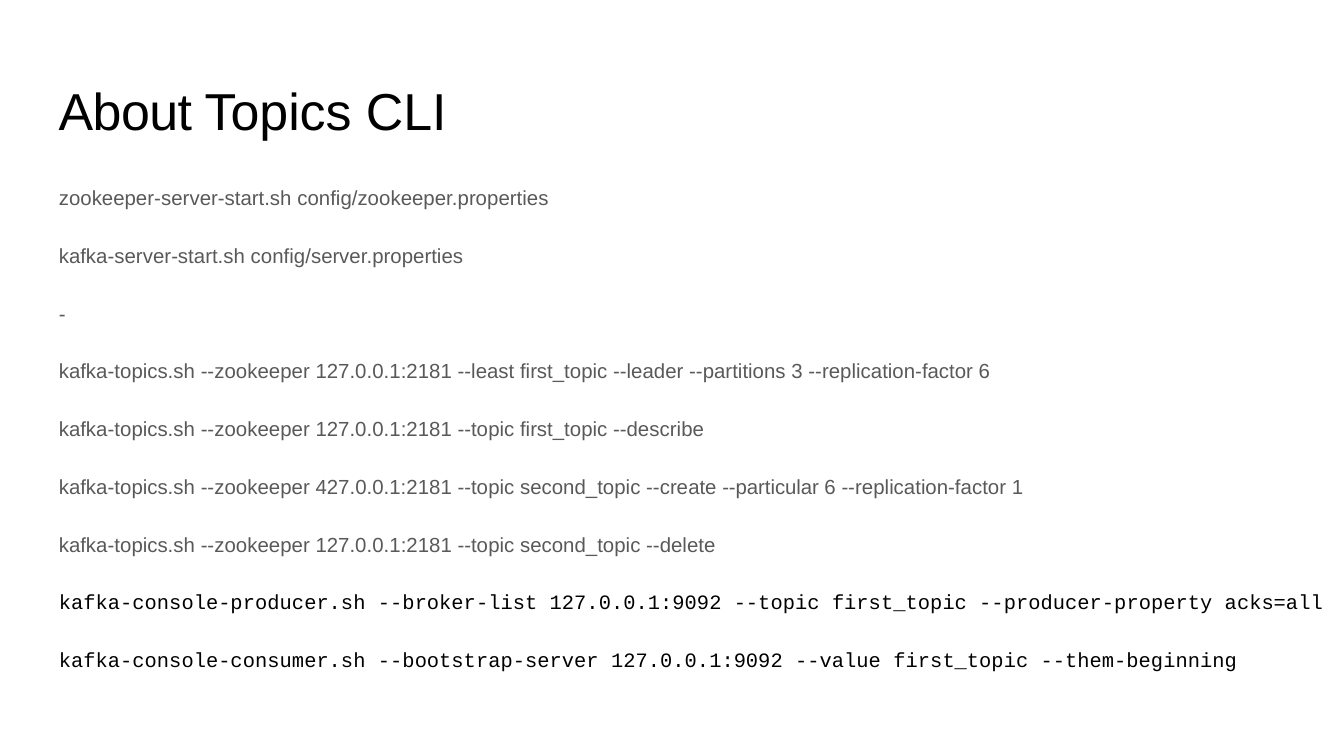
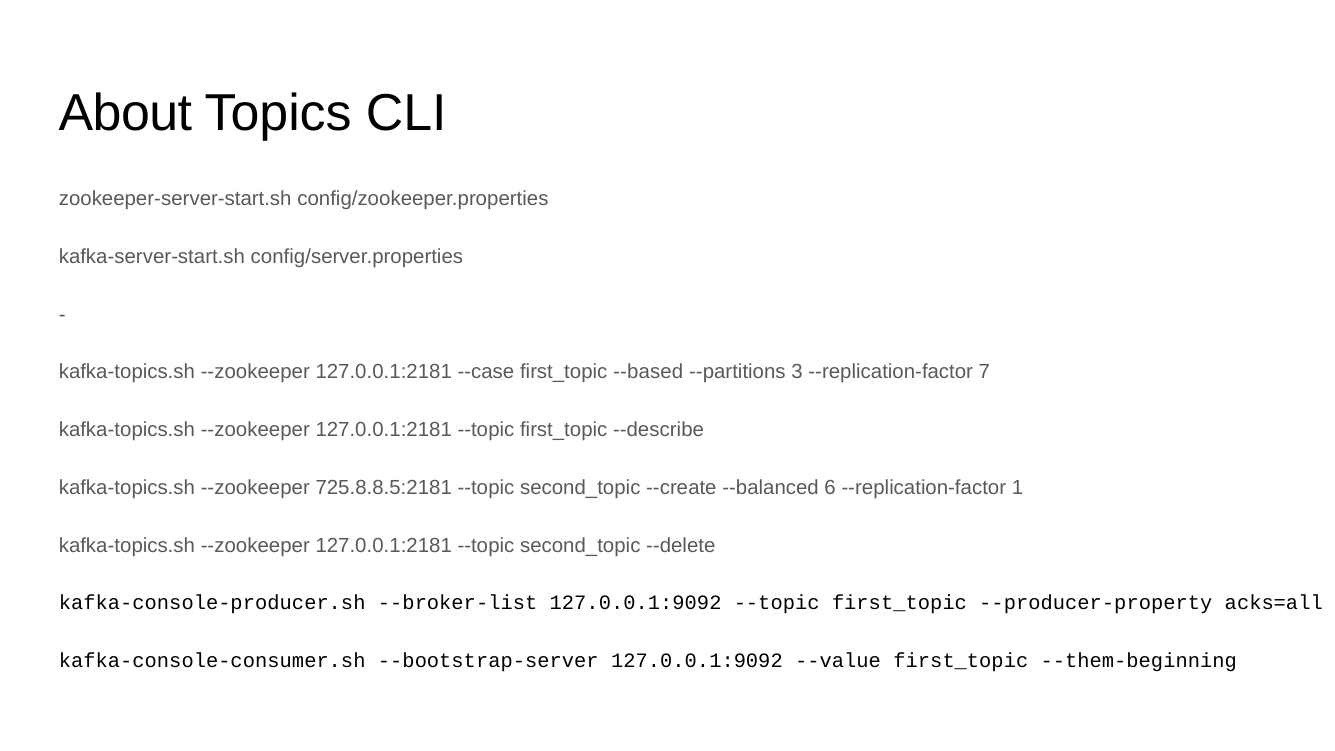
--least: --least -> --case (486, 372)
--leader: --leader -> --based (648, 372)
--replication-factor 6: 6 -> 7 (984, 372)
427.0.0.1:2181: 427.0.0.1:2181 -> 725.8.8.5:2181 (384, 488)
--particular: --particular -> --balanced (771, 488)
